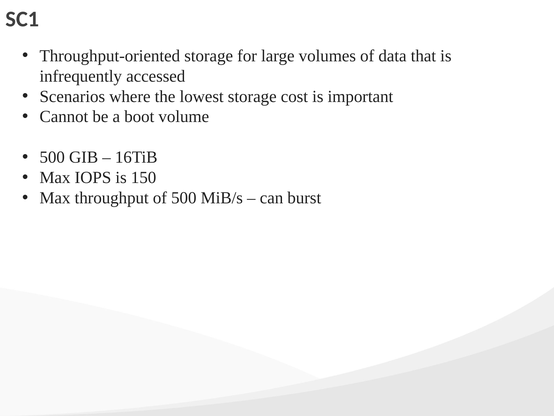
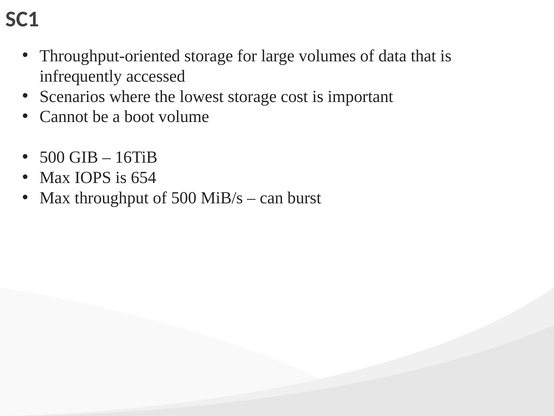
150: 150 -> 654 (144, 178)
